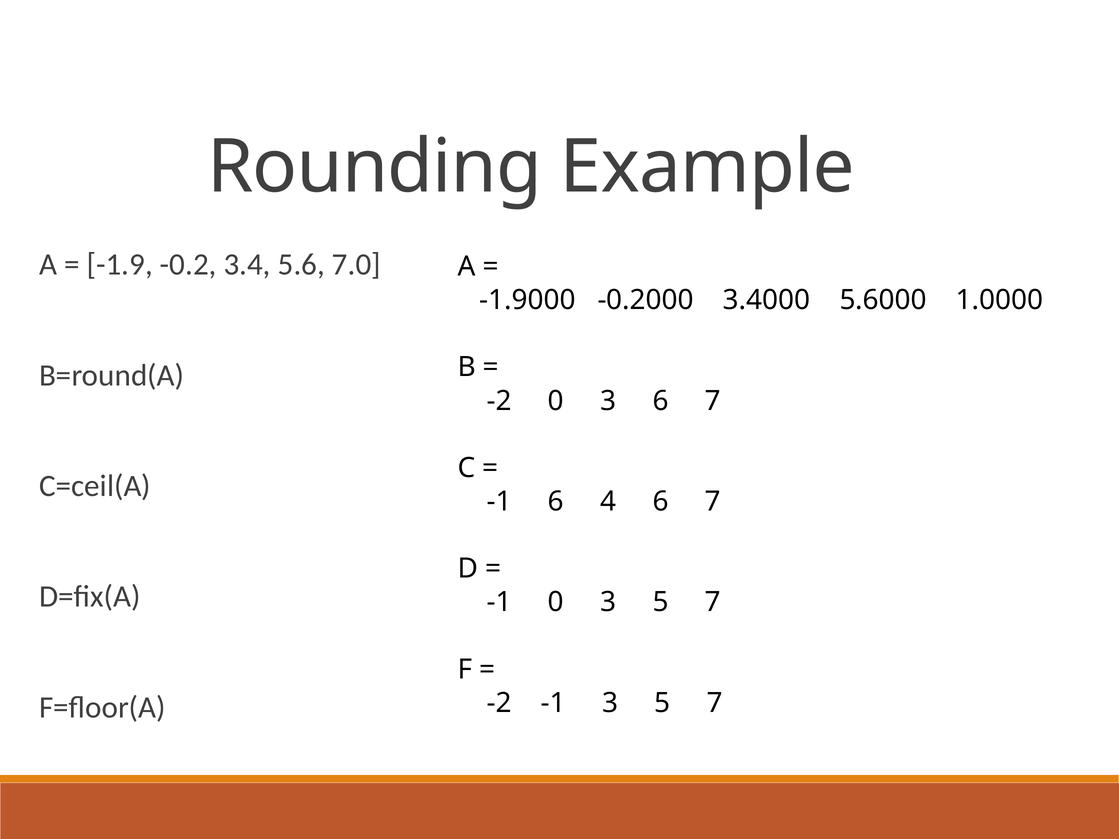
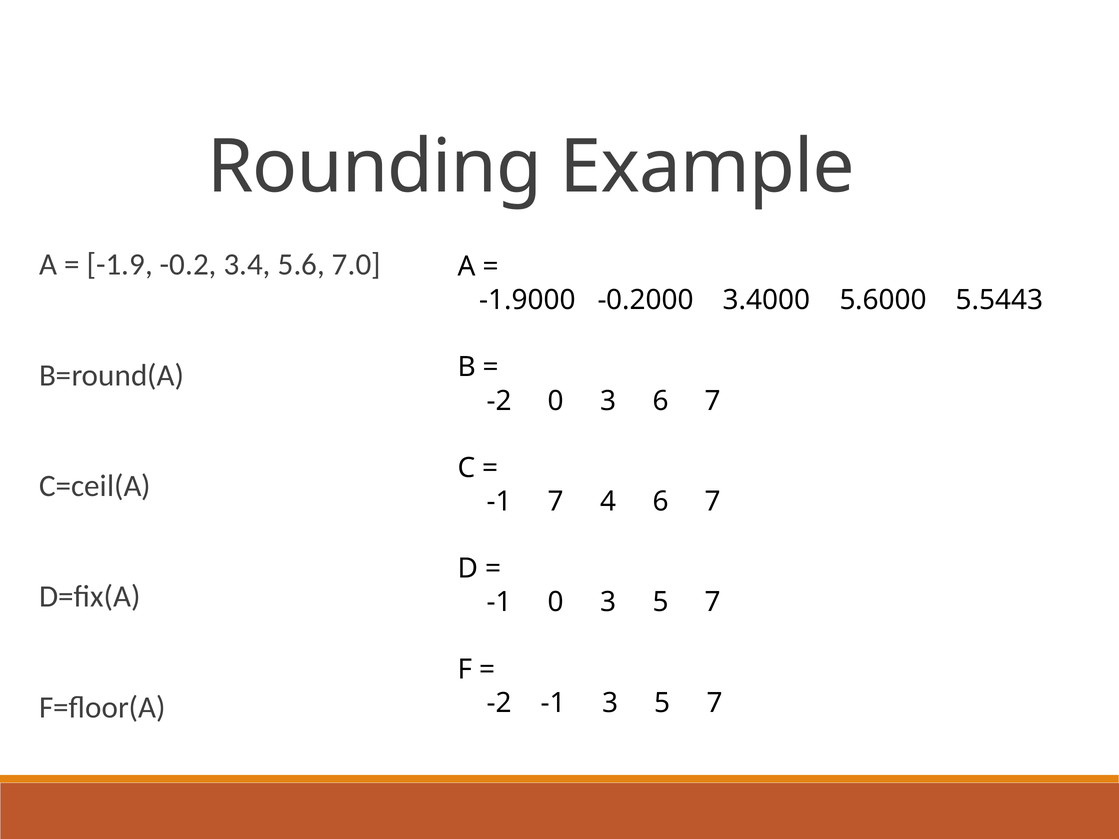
1.0000: 1.0000 -> 5.5443 (1000, 300)
-1 6: 6 -> 7 (556, 502)
